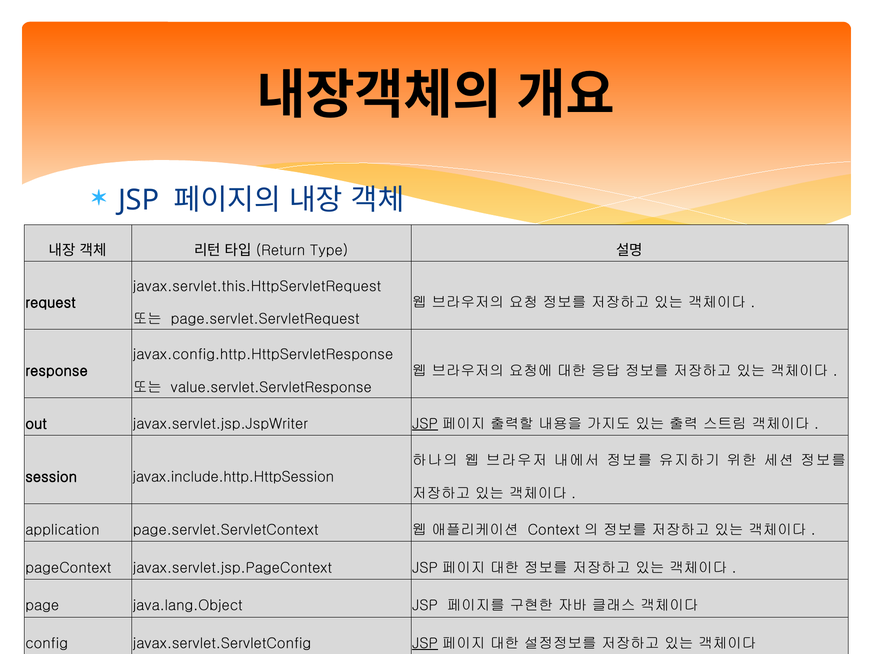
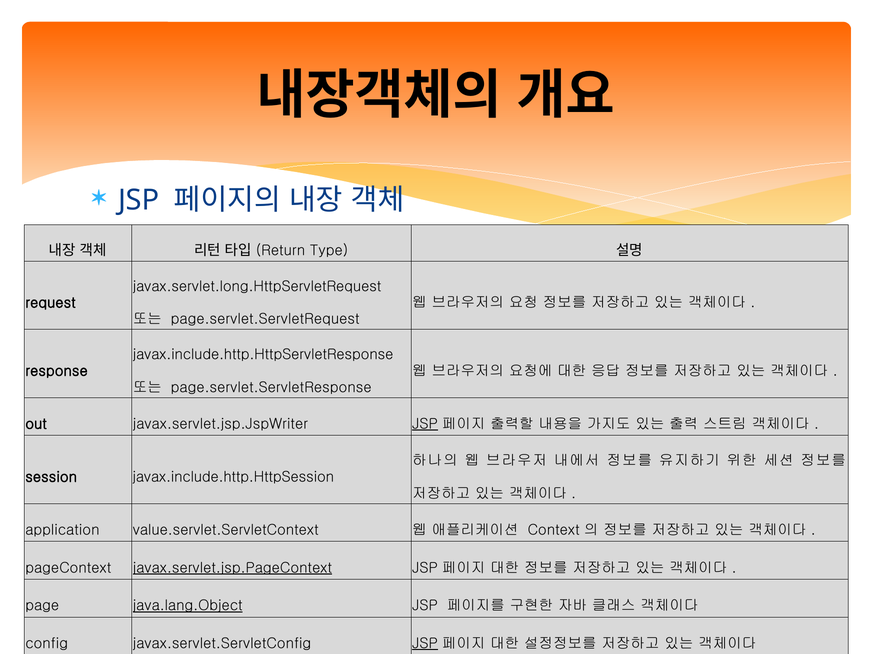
javax.servlet.this.HttpServletRequest: javax.servlet.this.HttpServletRequest -> javax.servlet.long.HttpServletRequest (257, 286)
javax.config.http.HttpServletResponse: javax.config.http.HttpServletResponse -> javax.include.http.HttpServletResponse (263, 354)
value.servlet.ServletResponse: value.servlet.ServletResponse -> page.servlet.ServletResponse (271, 387)
page.servlet.ServletContext: page.servlet.ServletContext -> value.servlet.ServletContext (226, 530)
javax.servlet.jsp.PageContext underline: none -> present (232, 568)
java.lang.Object underline: none -> present (188, 606)
